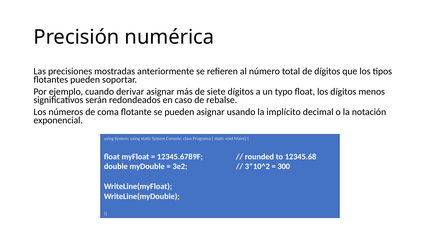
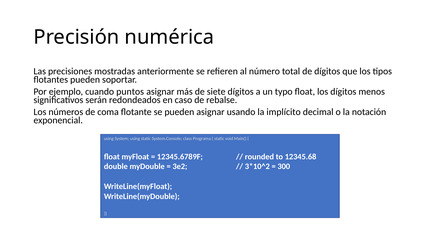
derivar: derivar -> puntos (130, 91)
